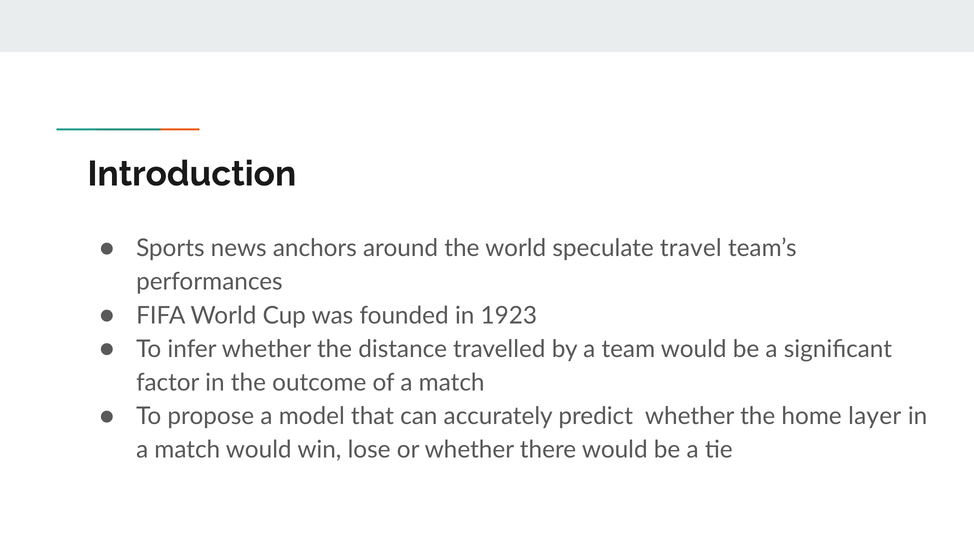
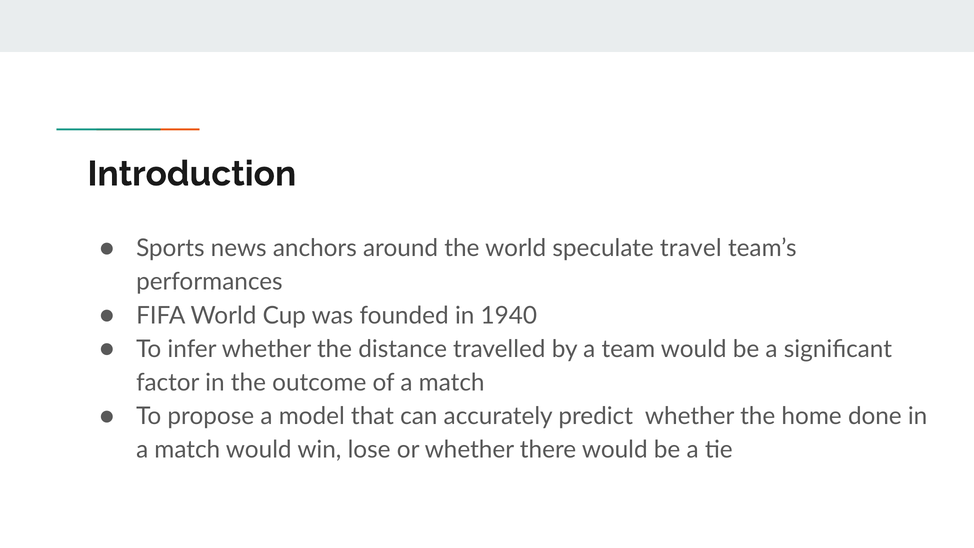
1923: 1923 -> 1940 (509, 315)
layer: layer -> done (875, 416)
